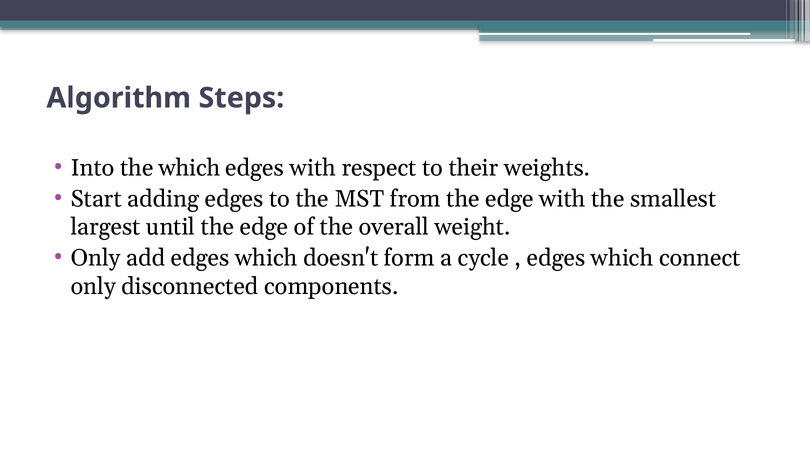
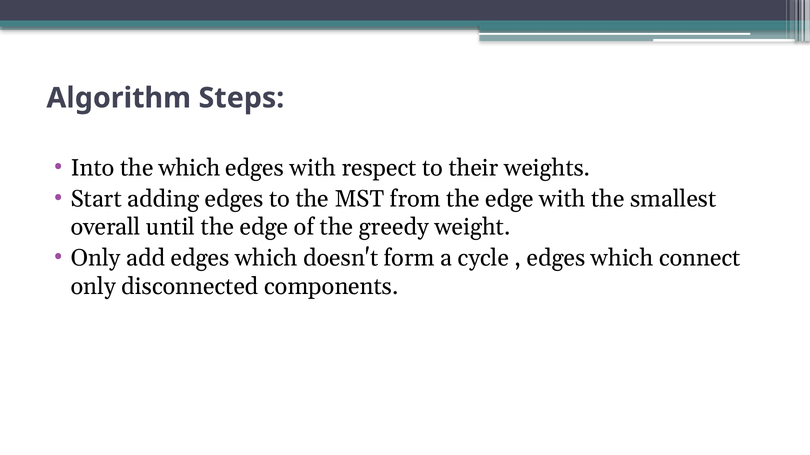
largest: largest -> overall (106, 228)
overall: overall -> greedy (394, 228)
